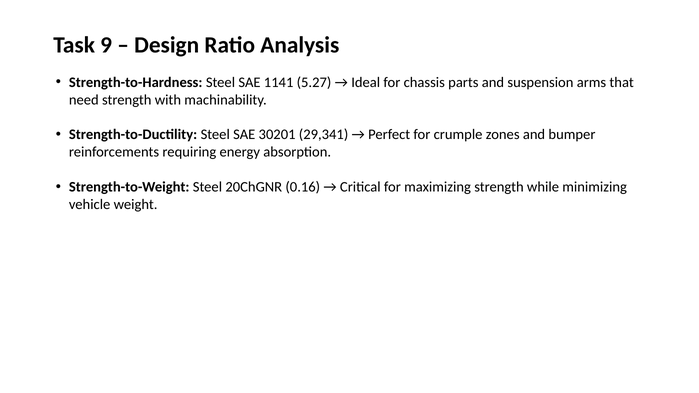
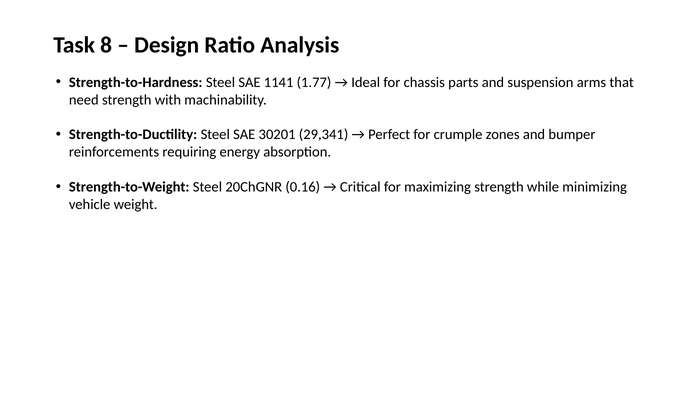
9: 9 -> 8 (106, 45)
5.27: 5.27 -> 1.77 (314, 82)
